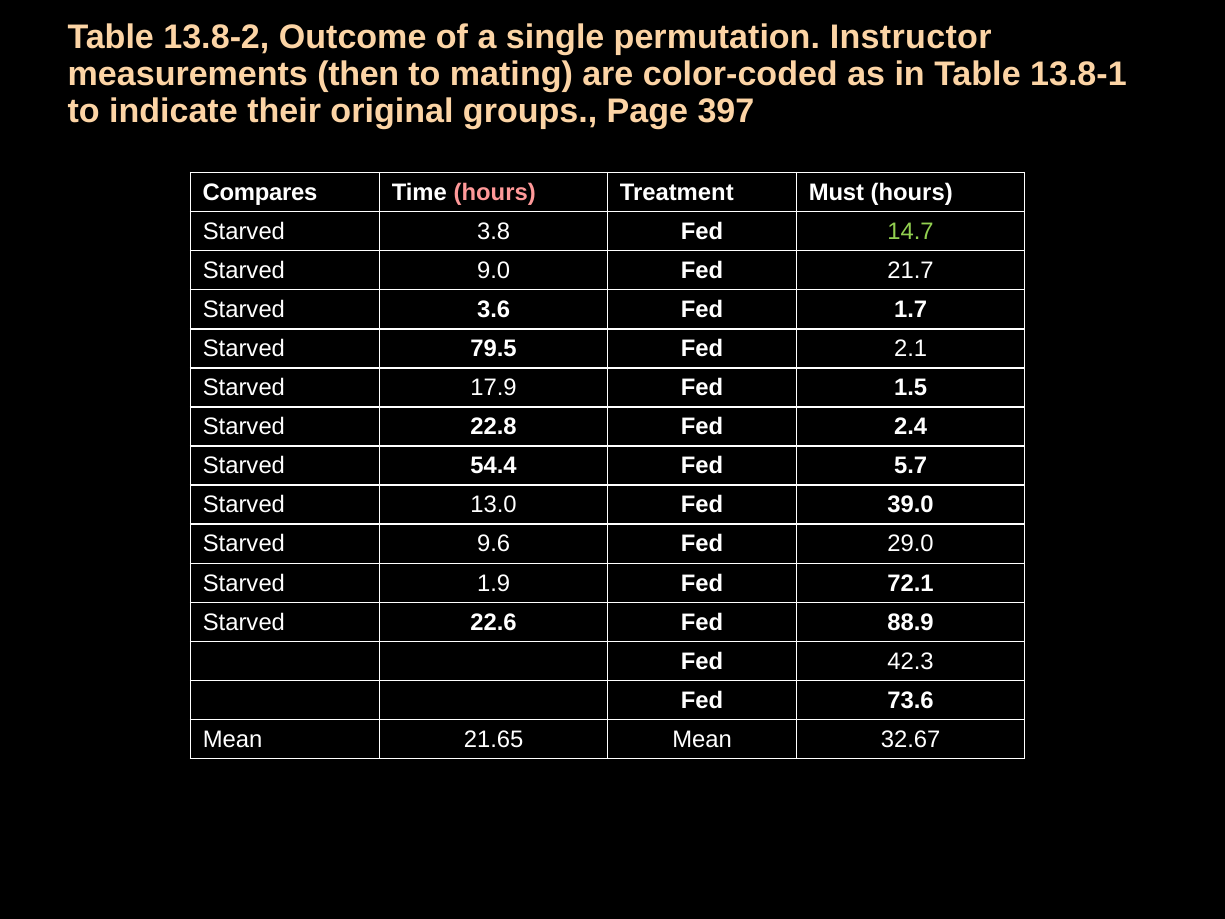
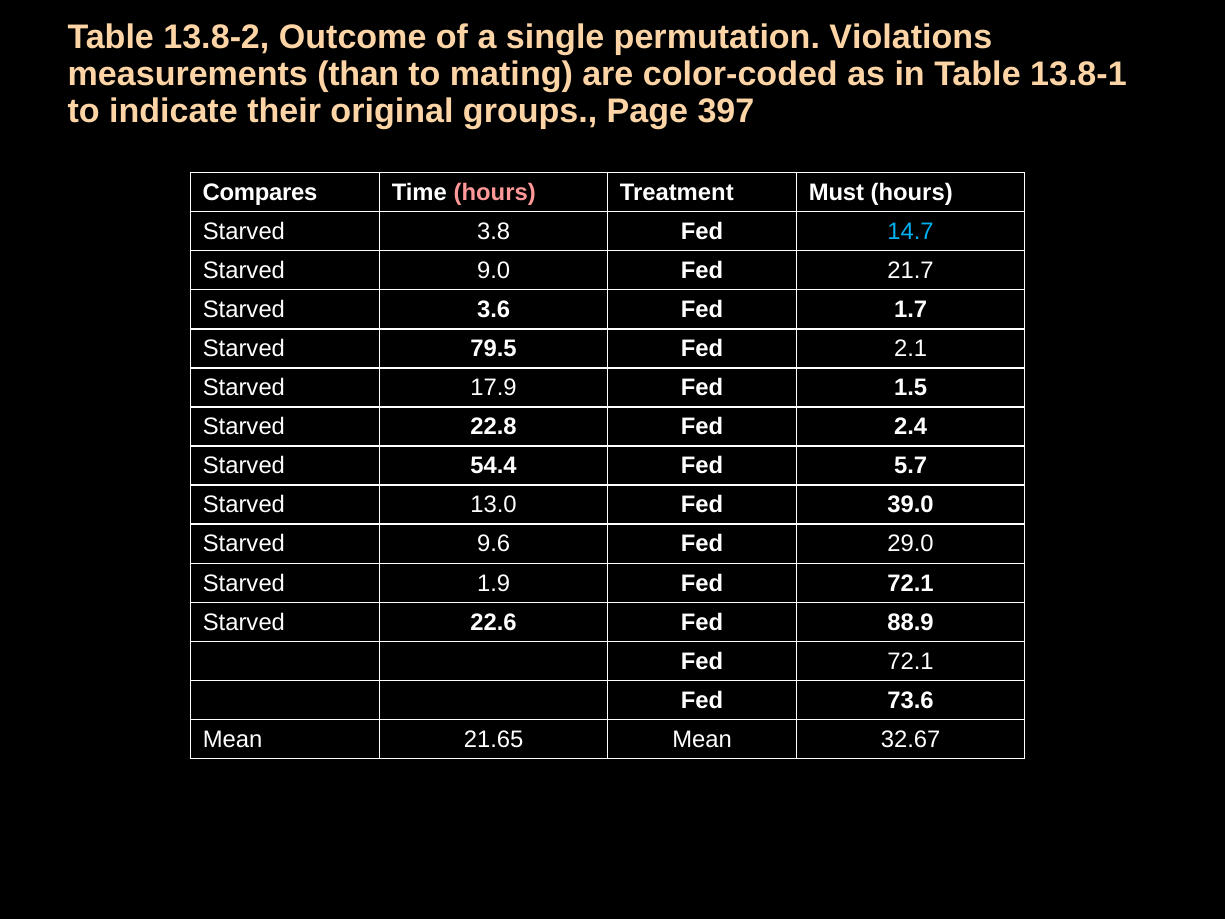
Instructor: Instructor -> Violations (911, 37)
then: then -> than (358, 74)
14.7 colour: light green -> light blue (911, 231)
42.3: 42.3 -> 72.1 (911, 661)
